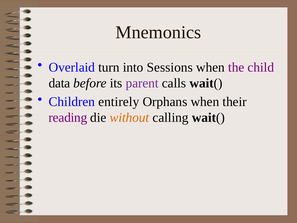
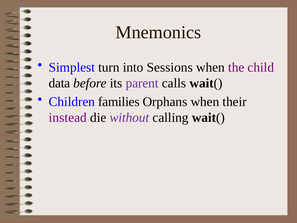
Overlaid: Overlaid -> Simplest (72, 67)
entirely: entirely -> families (119, 102)
reading: reading -> instead (68, 117)
without colour: orange -> purple (129, 117)
